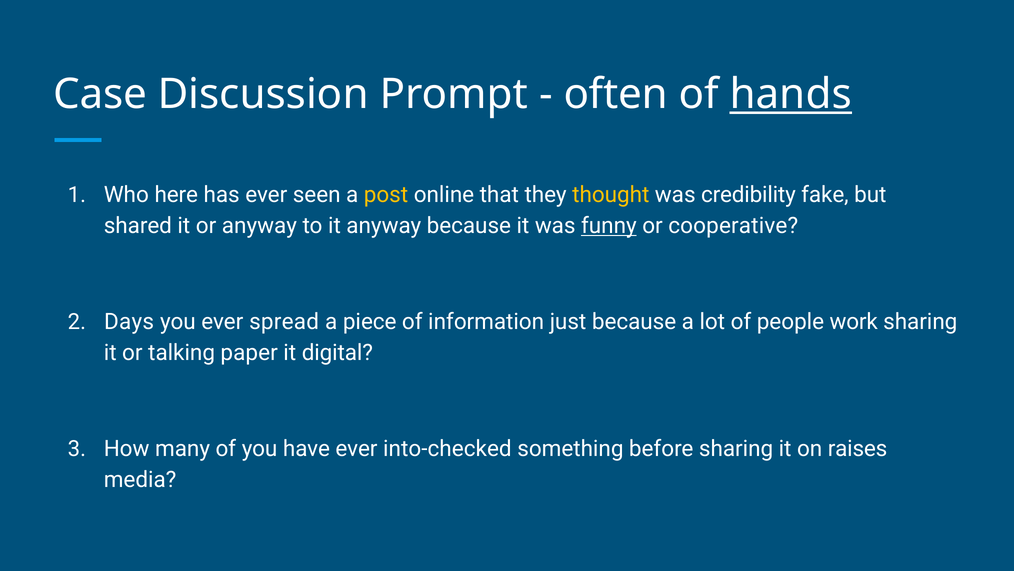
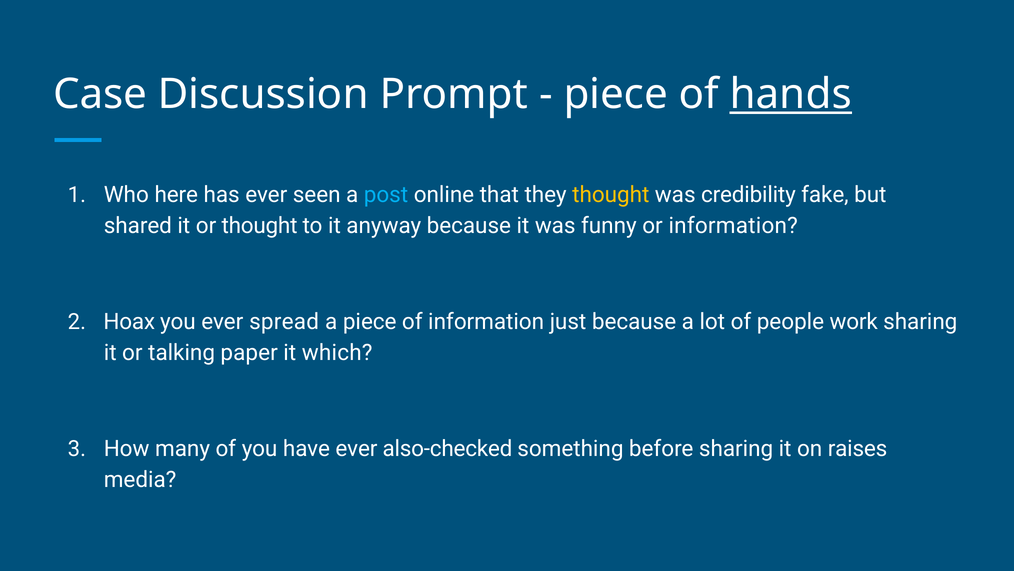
often: often -> piece (616, 94)
post colour: yellow -> light blue (386, 194)
or anyway: anyway -> thought (260, 226)
funny underline: present -> none (609, 226)
or cooperative: cooperative -> information (733, 226)
Days: Days -> Hoax (129, 321)
digital: digital -> which (337, 352)
into-checked: into-checked -> also-checked (447, 448)
